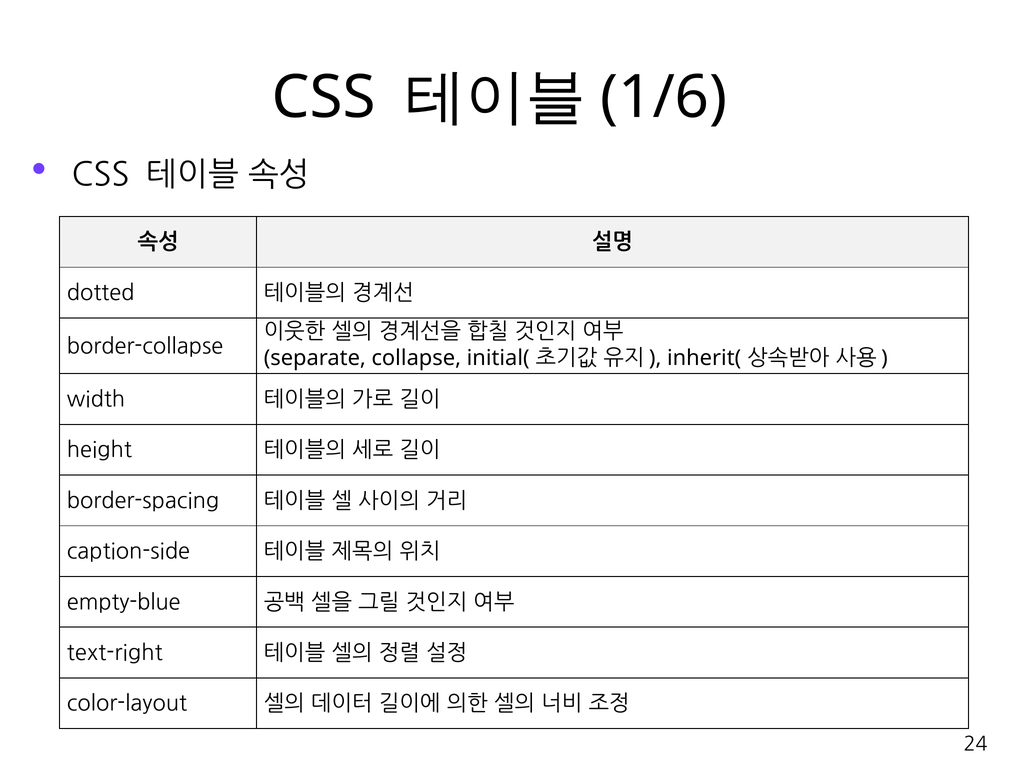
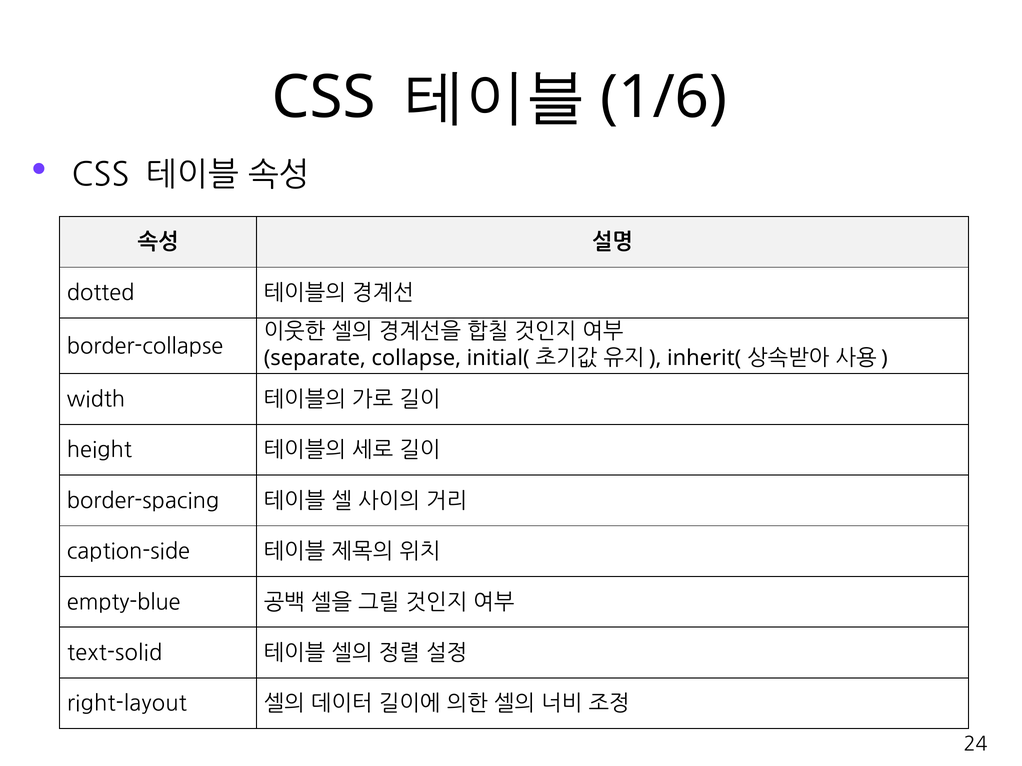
text-right: text-right -> text-solid (115, 654)
color-layout: color-layout -> right-layout (127, 704)
